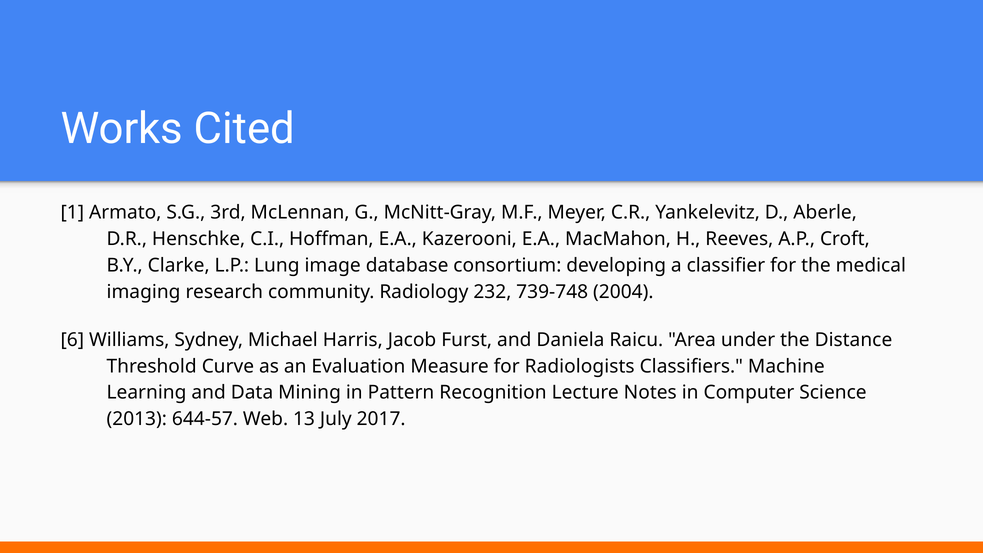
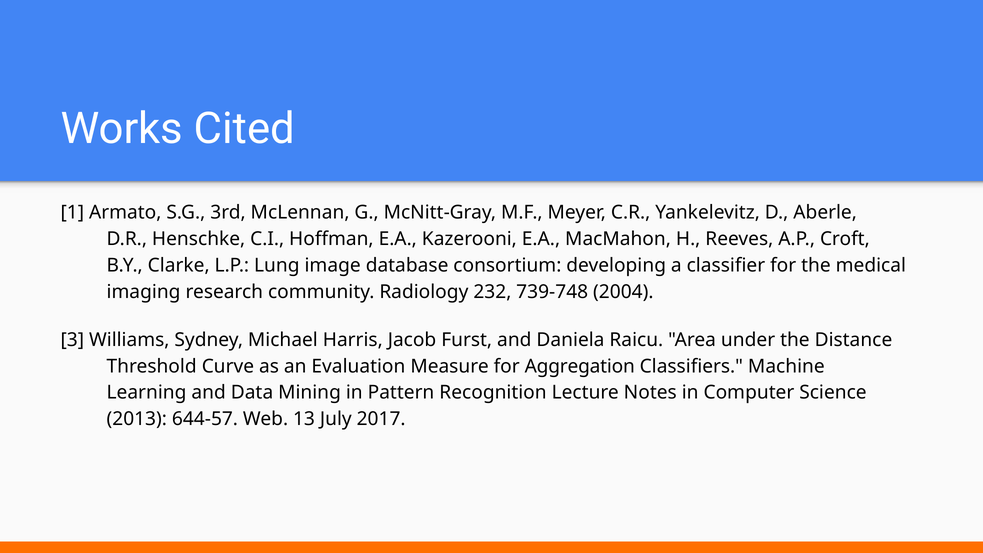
6: 6 -> 3 (72, 340)
Radiologists: Radiologists -> Aggregation (580, 366)
